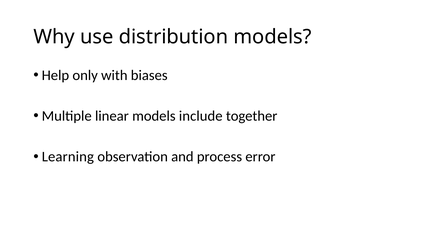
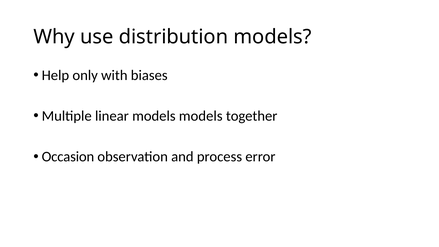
models include: include -> models (201, 116)
Learning: Learning -> Occasion (68, 157)
